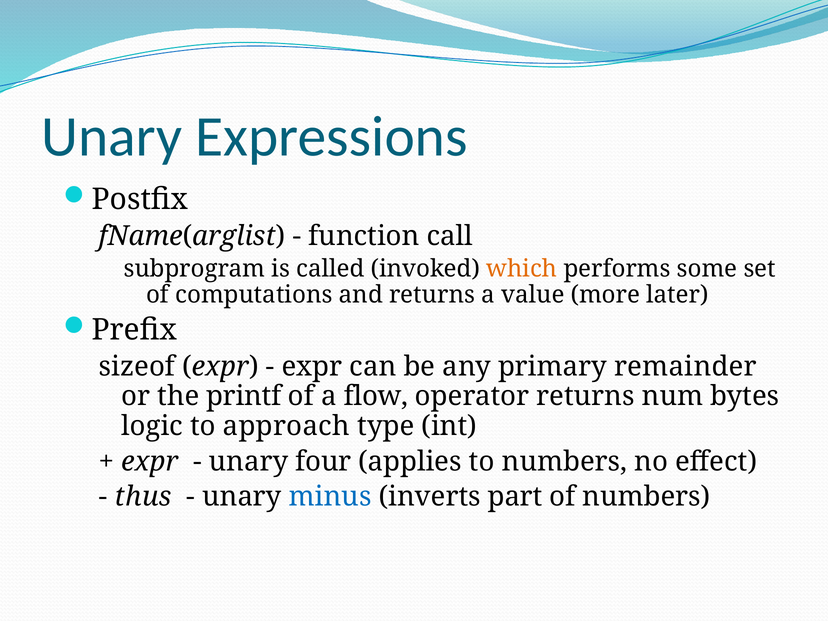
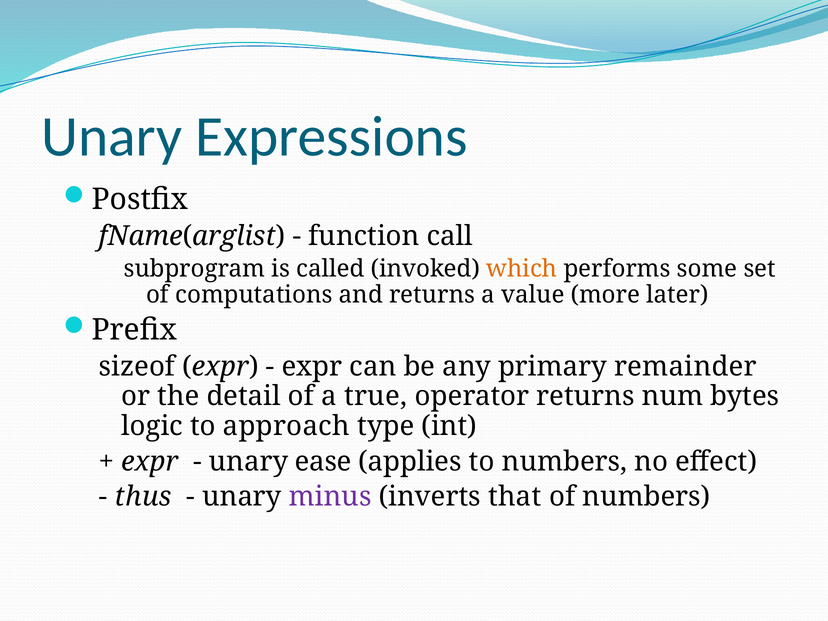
printf: printf -> detail (244, 396)
flow: flow -> true (376, 396)
four: four -> ease (323, 461)
minus colour: blue -> purple (330, 497)
part: part -> that (515, 497)
